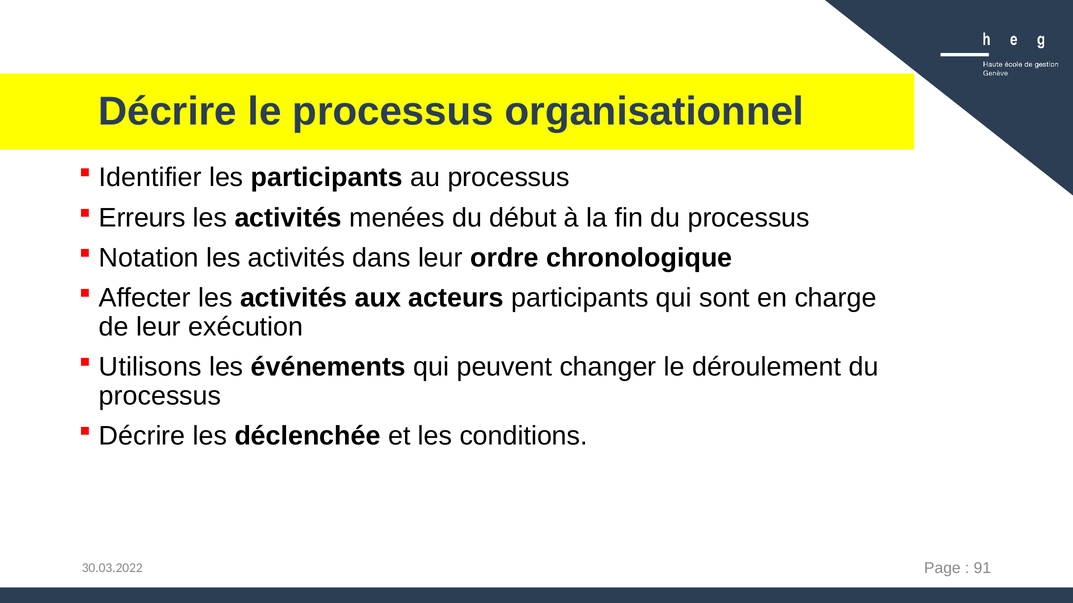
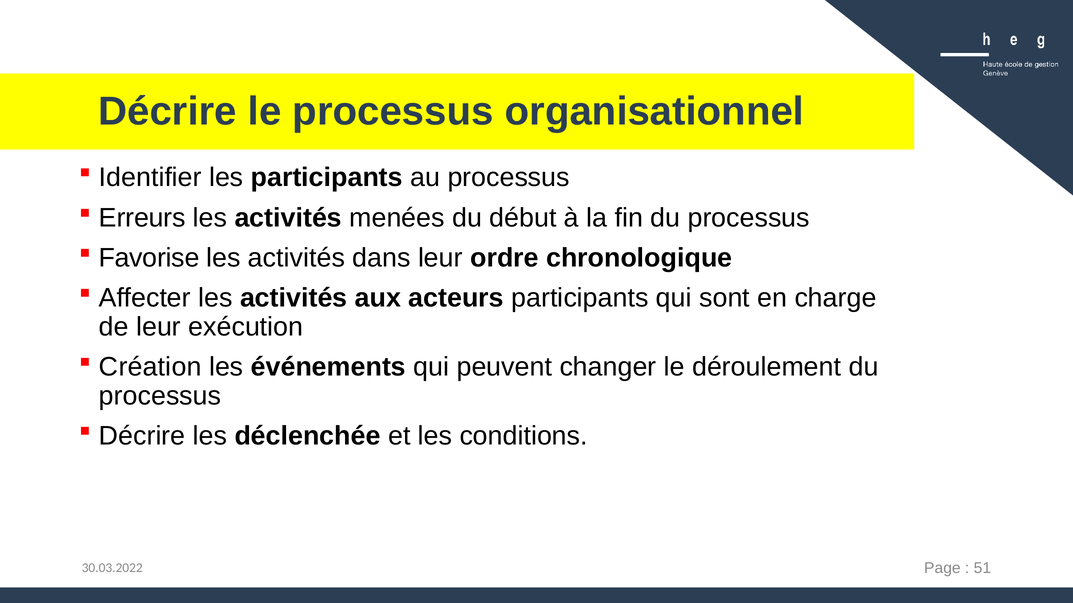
Notation: Notation -> Favorise (149, 258)
Utilisons: Utilisons -> Création (150, 367)
91: 91 -> 51 (982, 569)
